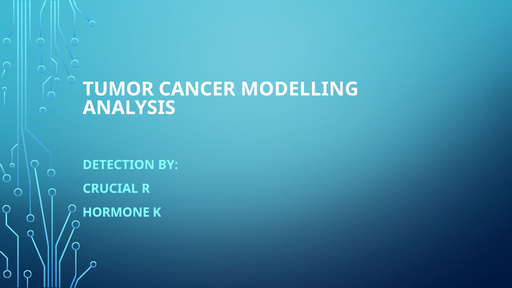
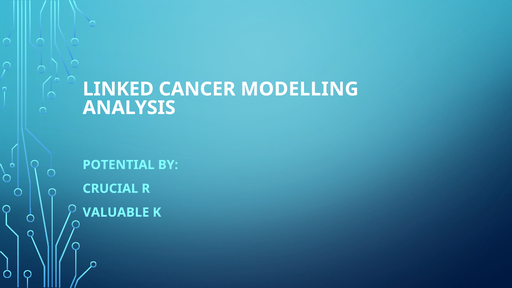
TUMOR: TUMOR -> LINKED (118, 89)
DETECTION: DETECTION -> POTENTIAL (119, 165)
HORMONE: HORMONE -> VALUABLE (116, 212)
